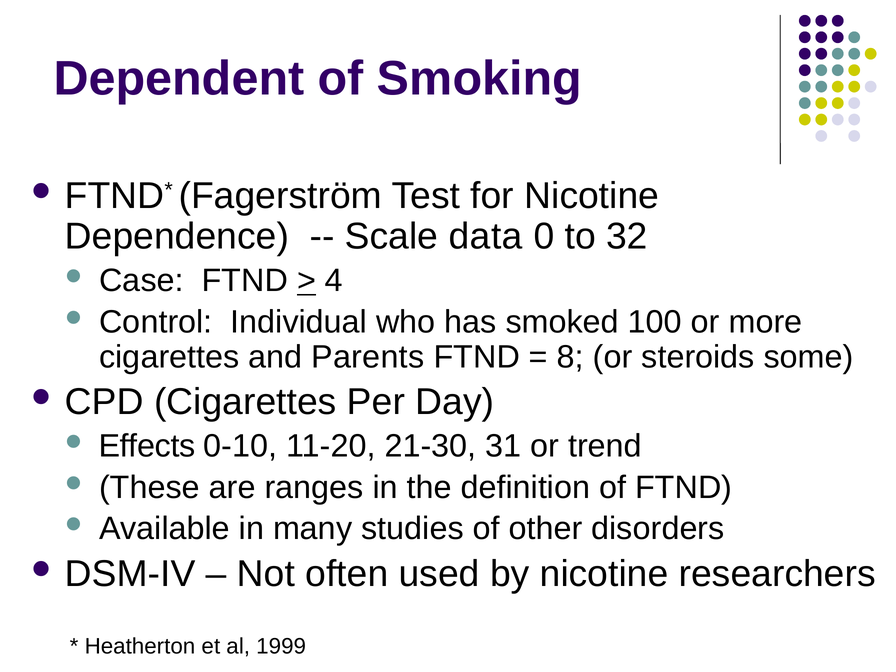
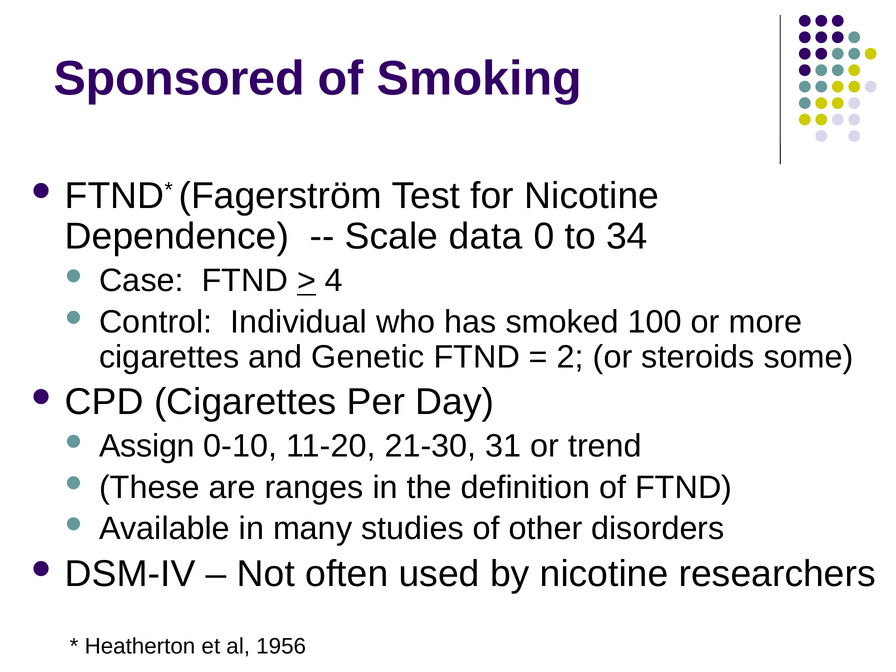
Dependent: Dependent -> Sponsored (179, 79)
32: 32 -> 34 (627, 236)
Parents: Parents -> Genetic (368, 357)
8: 8 -> 2 (570, 357)
Effects: Effects -> Assign (147, 446)
1999: 1999 -> 1956 (281, 646)
